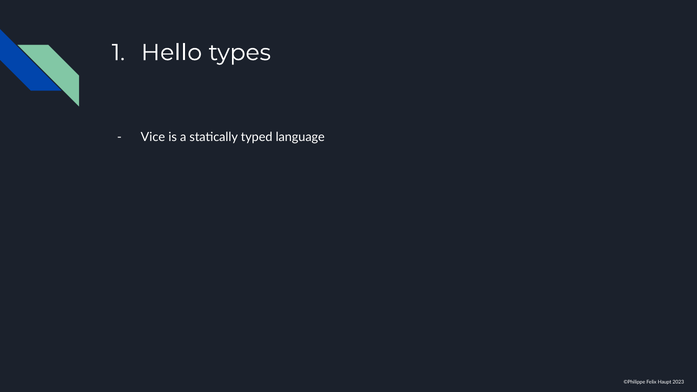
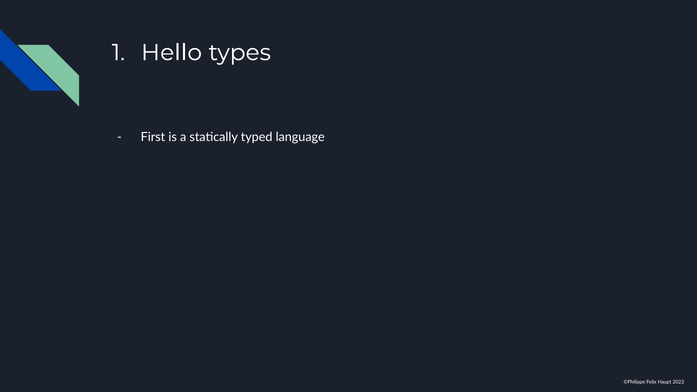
Vice: Vice -> First (153, 137)
